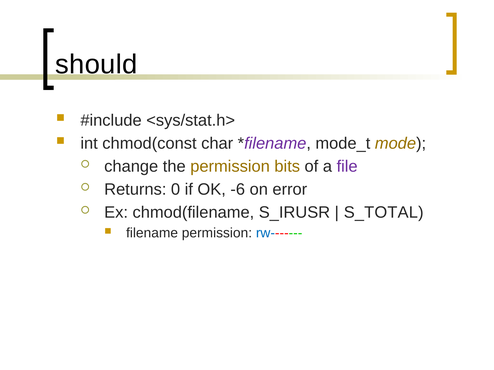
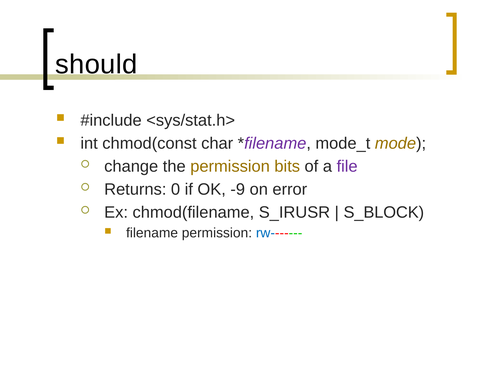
-6: -6 -> -9 (238, 190)
S_TOTAL: S_TOTAL -> S_BLOCK (384, 213)
